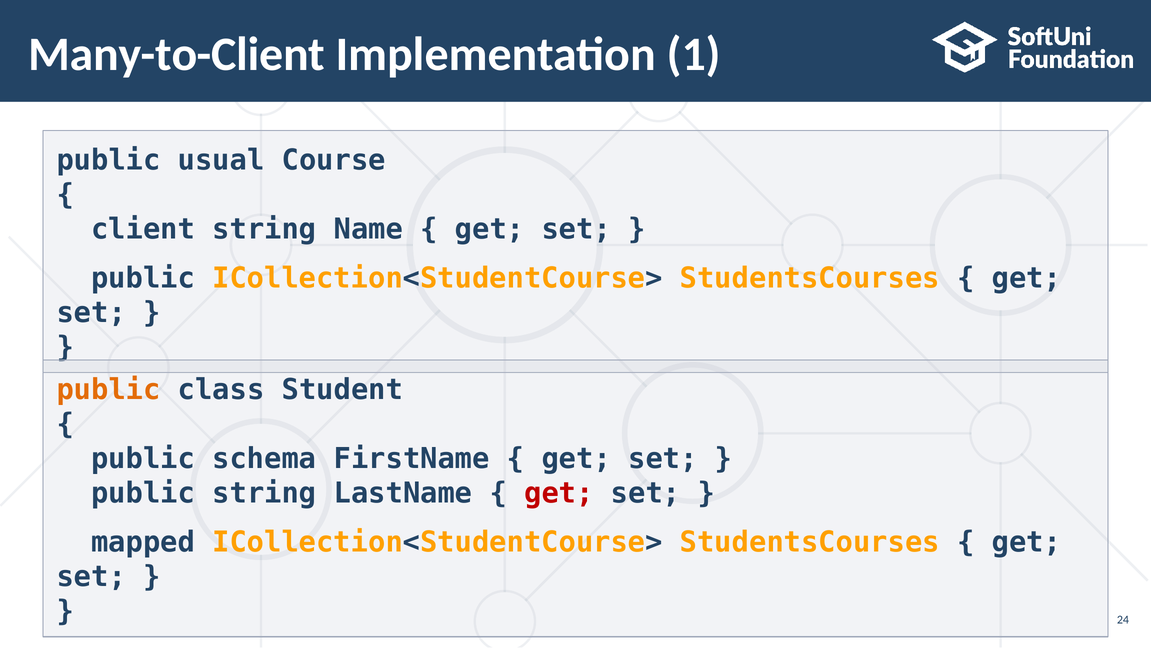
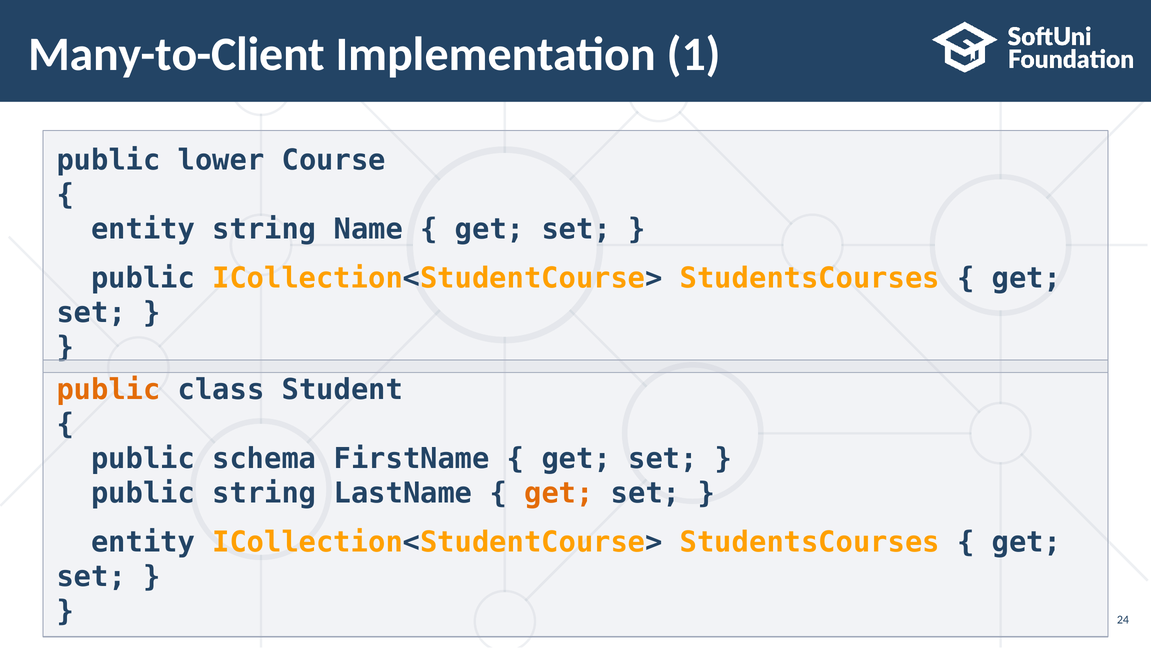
usual: usual -> lower (221, 160)
client: client -> entity (143, 229)
get colour: red -> orange (559, 493)
mapped: mapped -> entity (143, 542)
